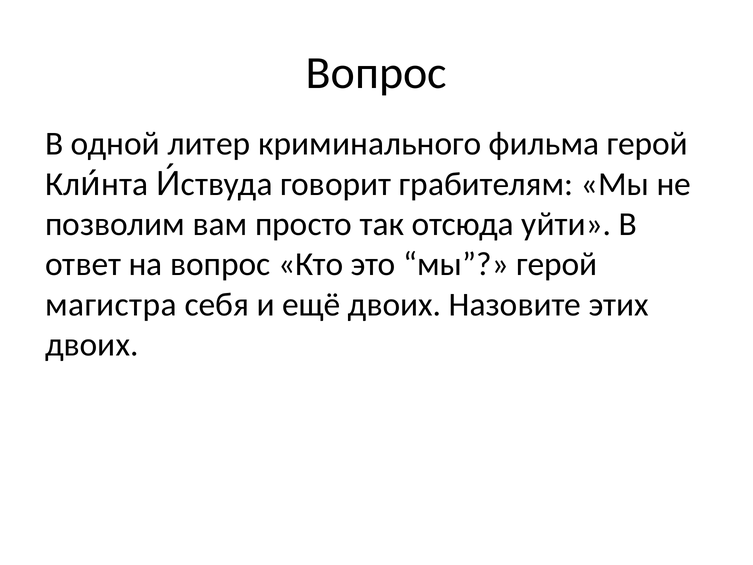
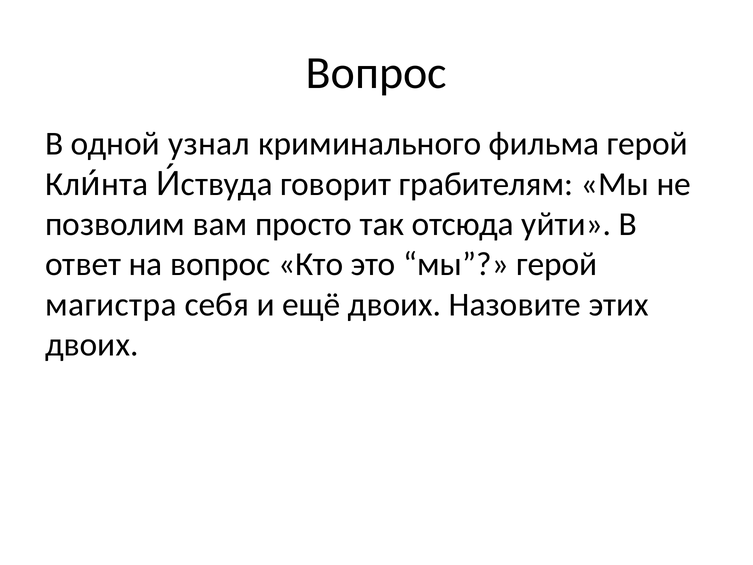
литер: литер -> узнал (209, 144)
